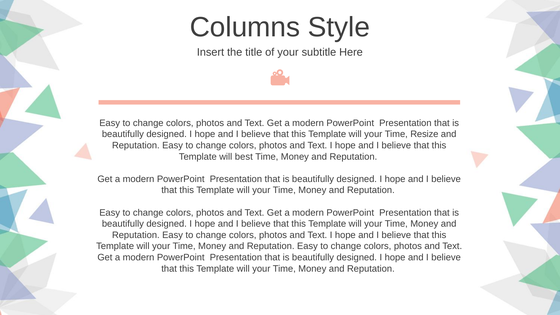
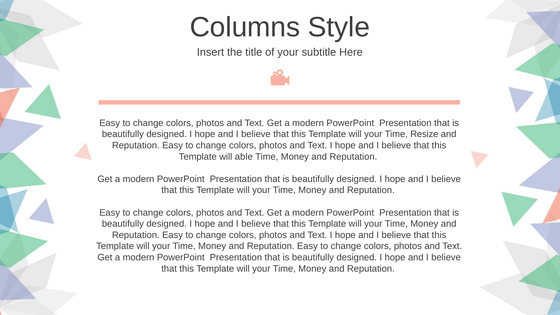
best: best -> able (244, 157)
